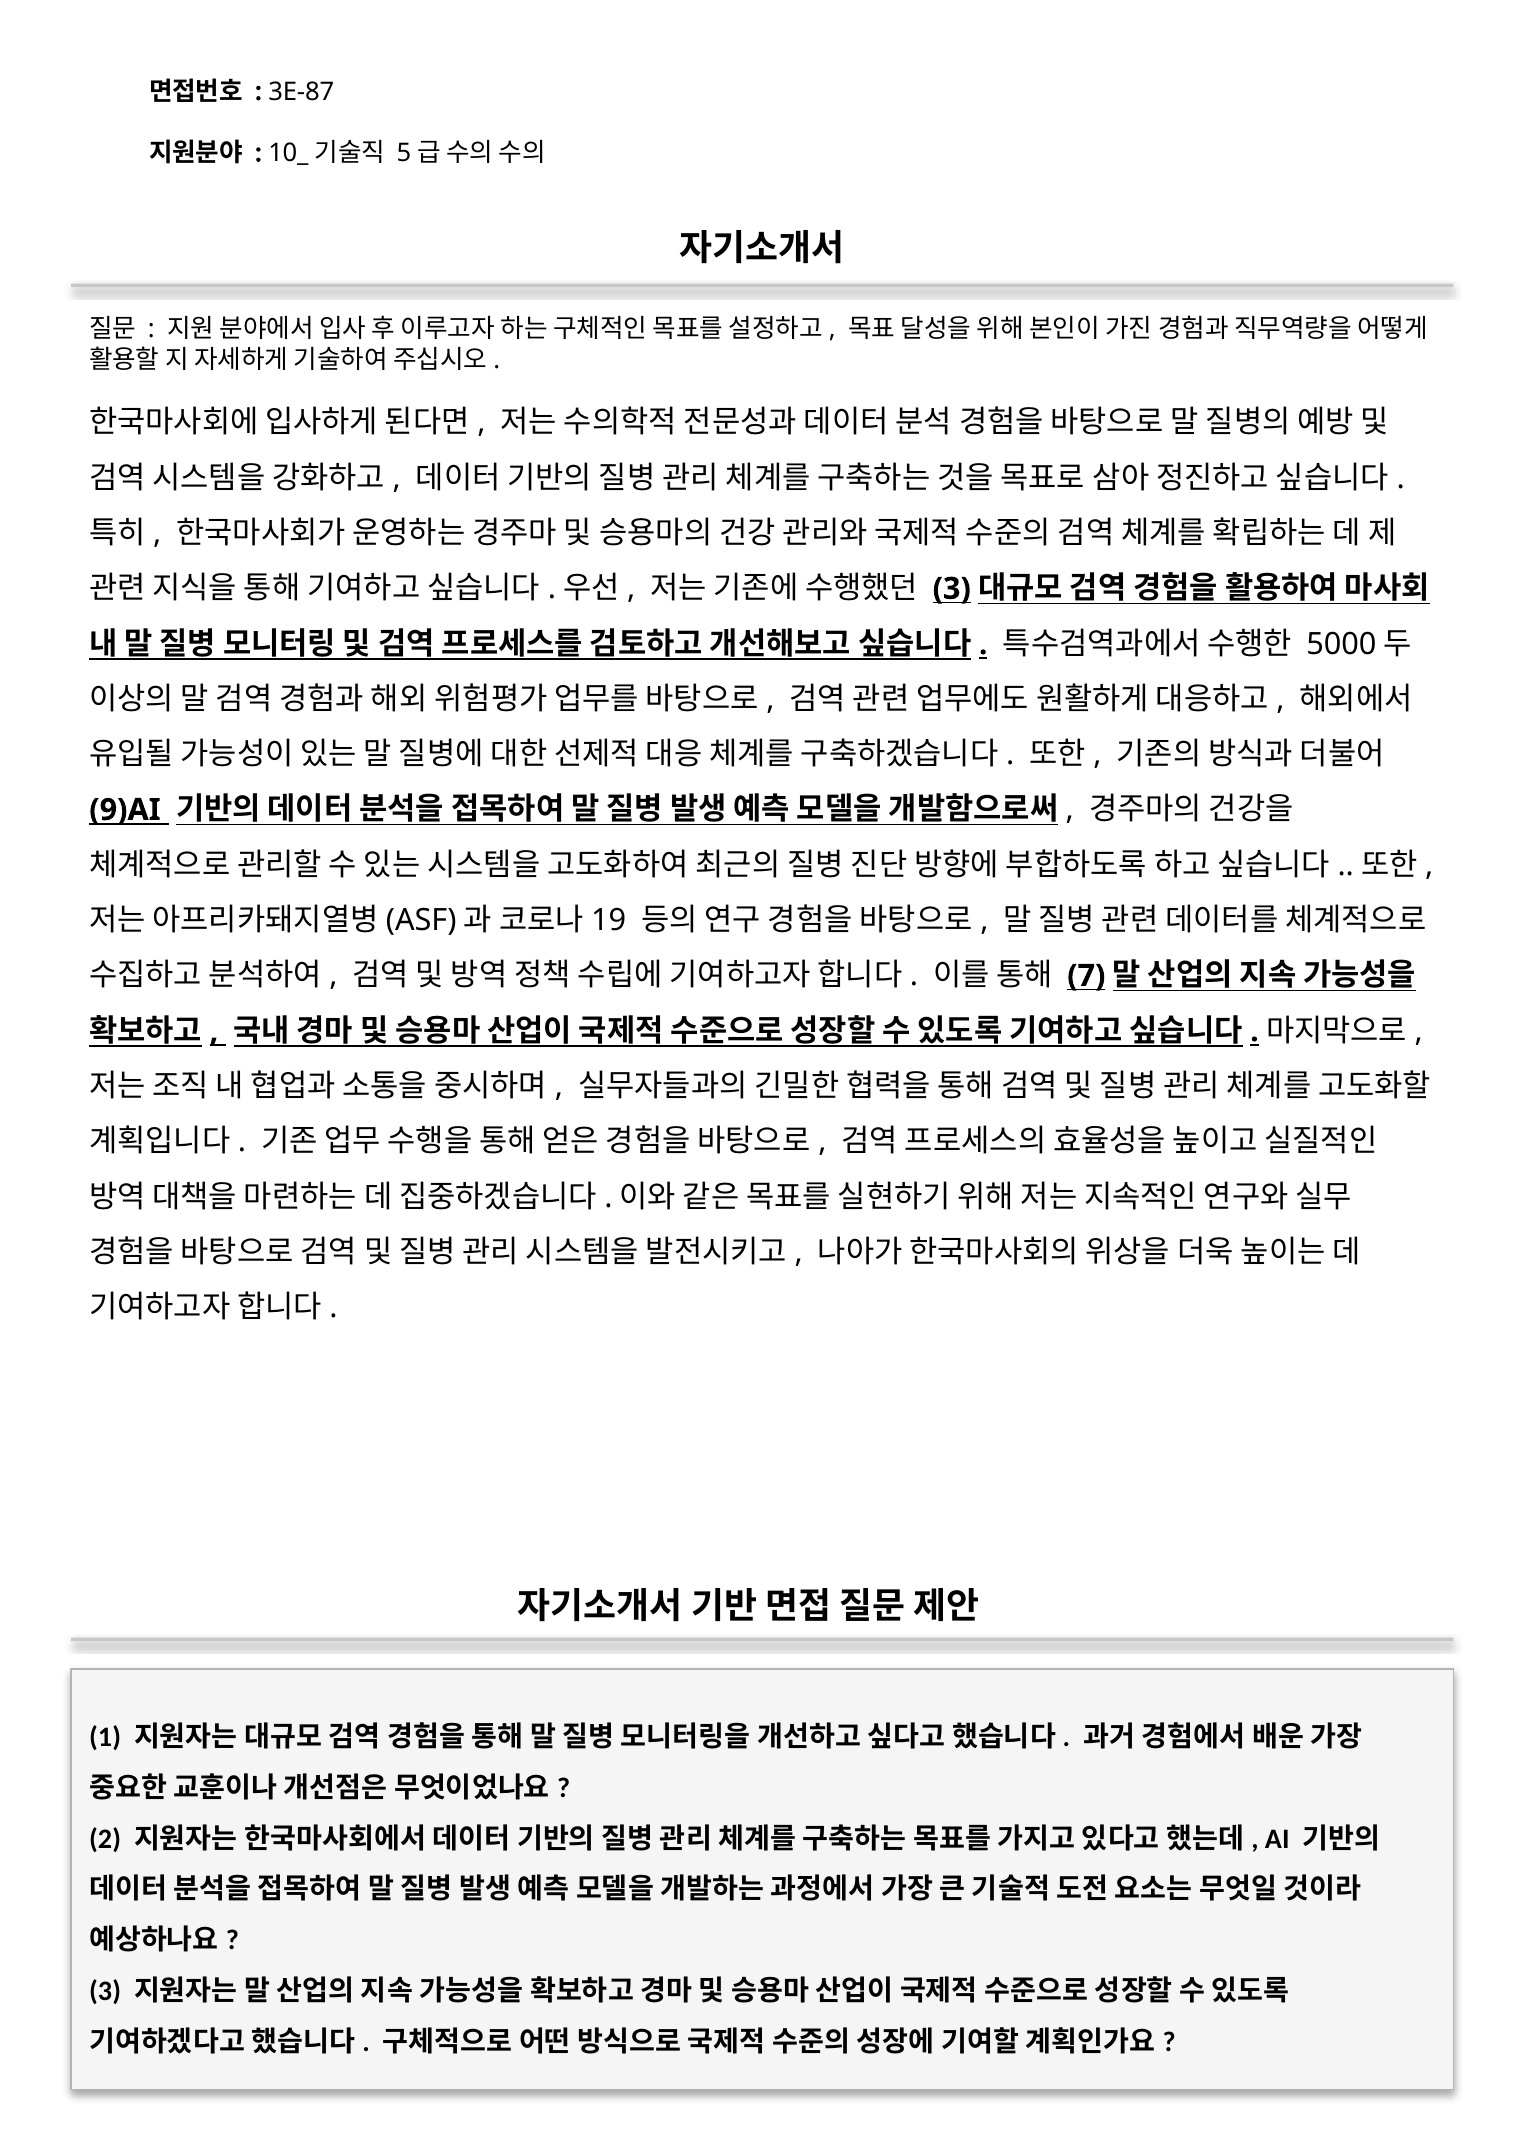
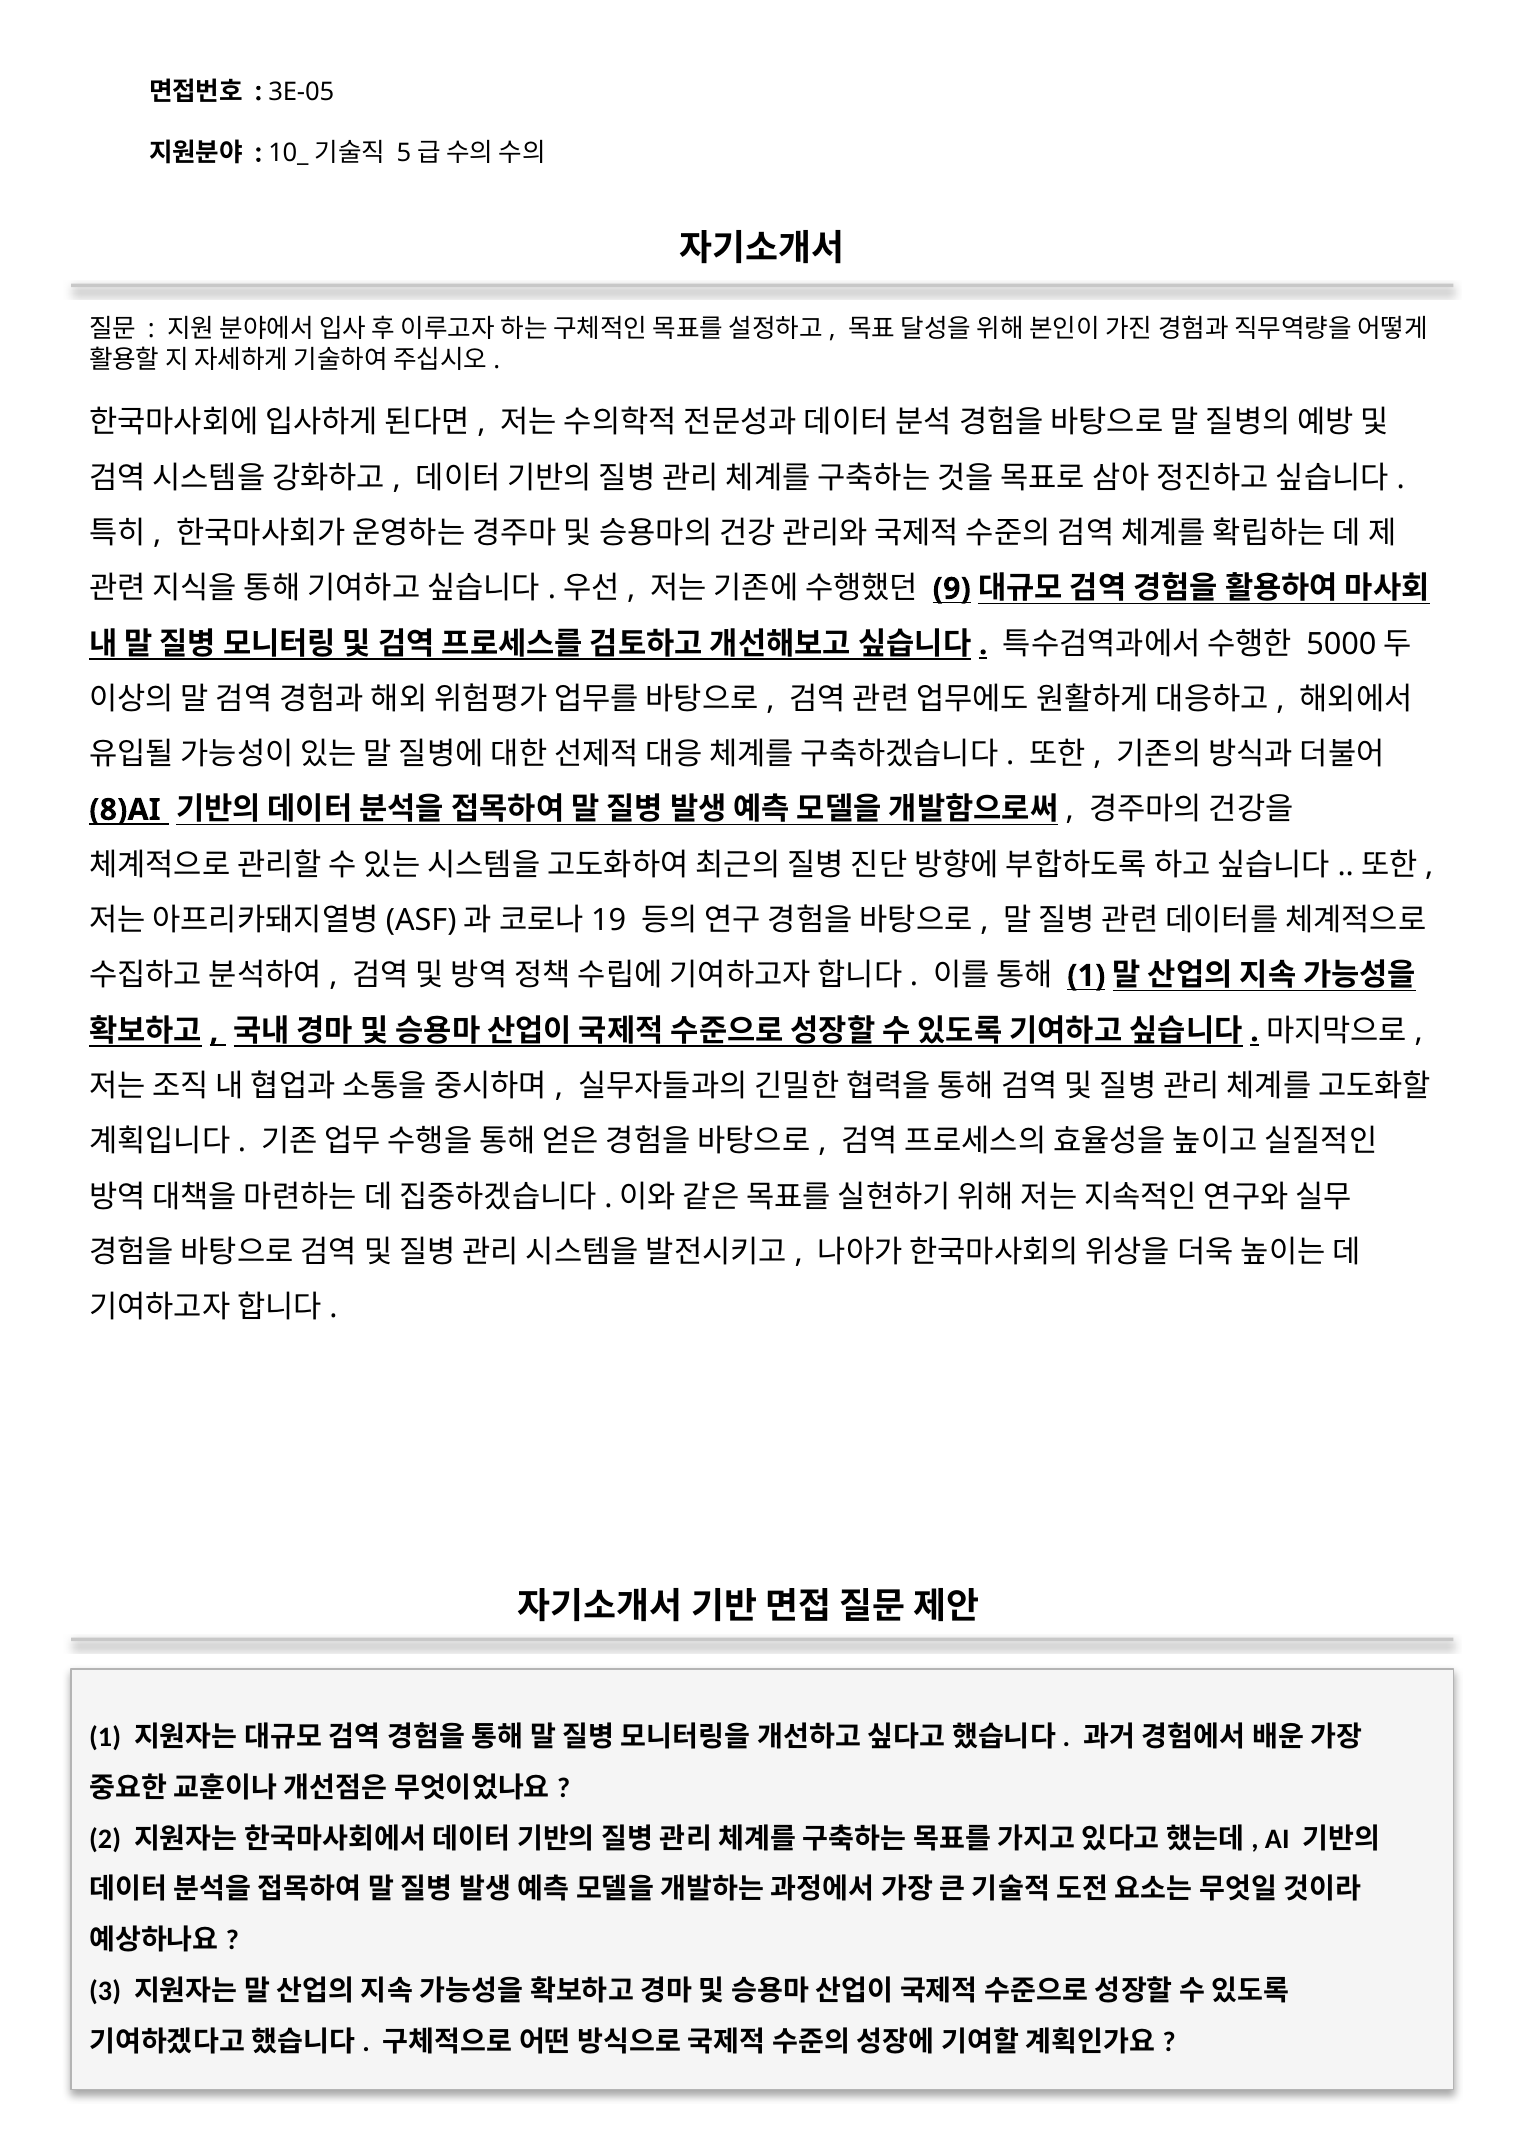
3E-87: 3E-87 -> 3E-05 (301, 92)
3: 3 -> 9 (952, 589)
9)AI: 9)AI -> 8)AI (125, 810)
7: 7 -> 1 (1086, 976)
